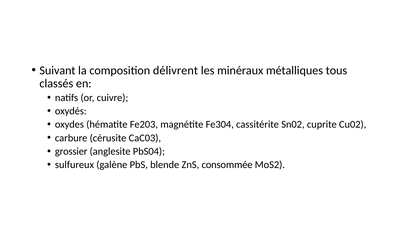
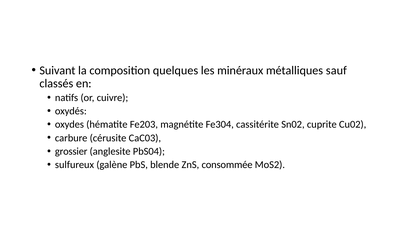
délivrent: délivrent -> quelques (176, 70)
tous: tous -> sauf (336, 70)
